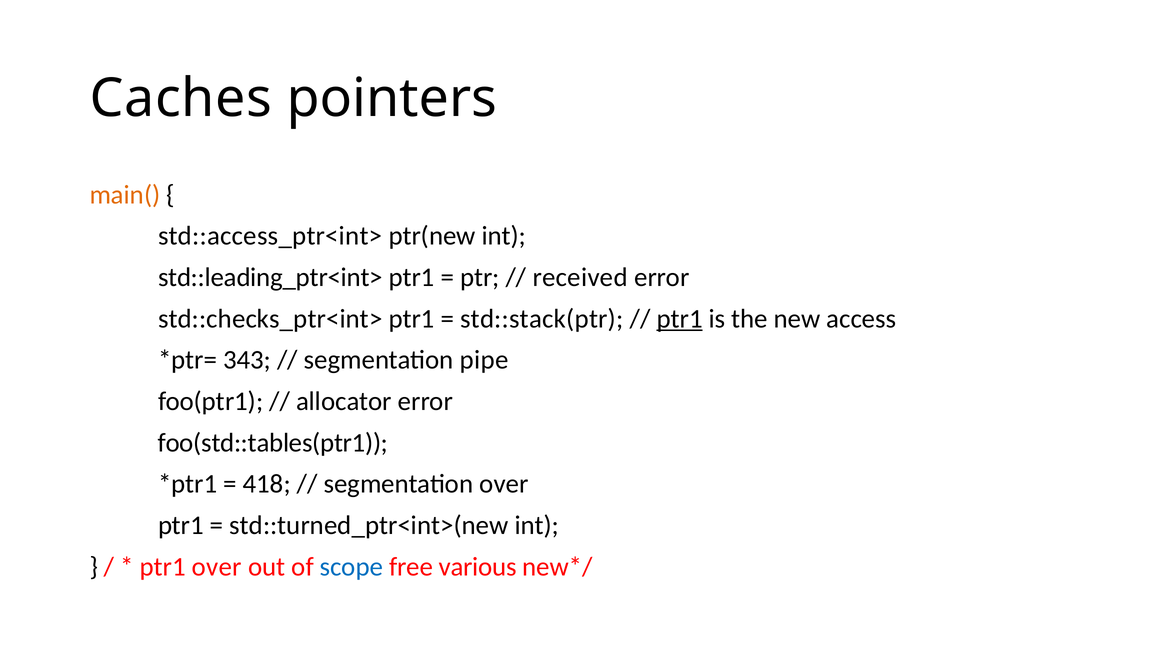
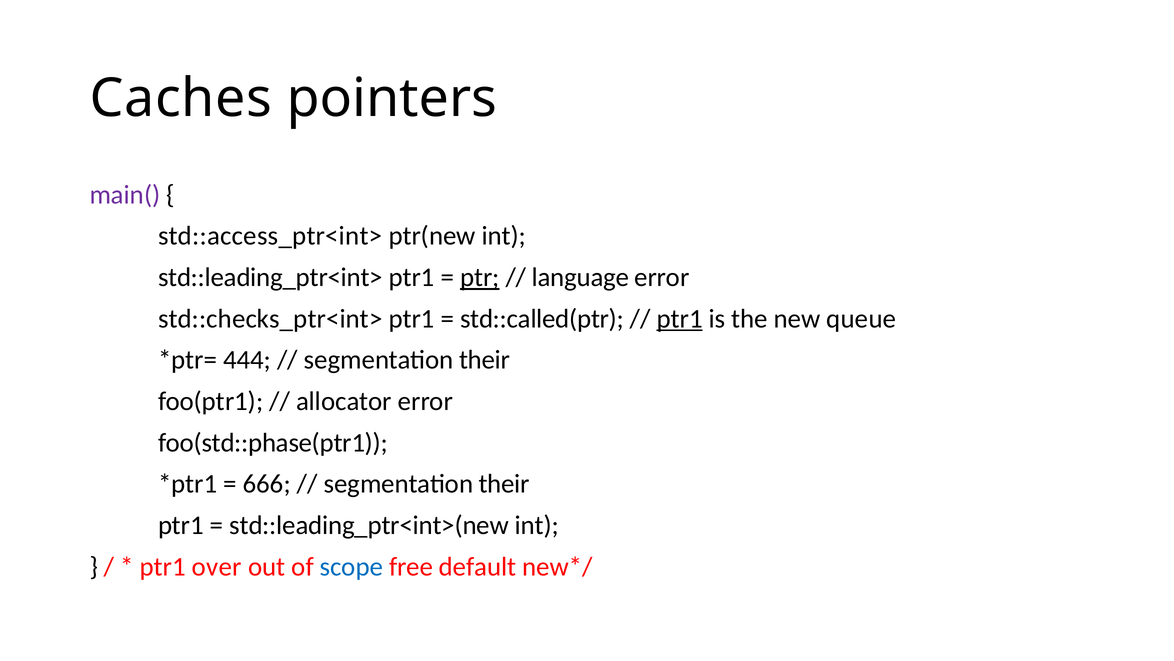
main( colour: orange -> purple (125, 195)
ptr underline: none -> present (480, 277)
received: received -> language (580, 277)
std::stack(ptr: std::stack(ptr -> std::called(ptr (542, 318)
access: access -> queue (861, 318)
343: 343 -> 444 (247, 360)
pipe: pipe -> their (485, 360)
foo(std::tables(ptr1: foo(std::tables(ptr1 -> foo(std::phase(ptr1 (273, 442)
418: 418 -> 666 (267, 484)
over: over -> their (504, 484)
std::turned_ptr<int>(new: std::turned_ptr<int>(new -> std::leading_ptr<int>(new (369, 525)
various: various -> default (478, 566)
